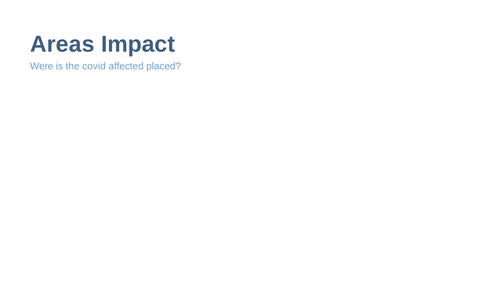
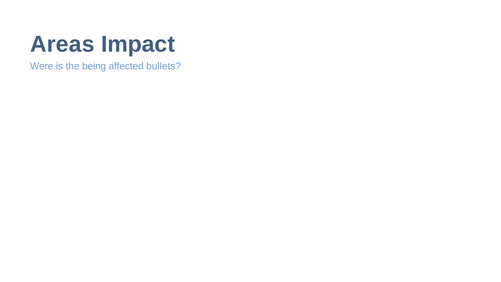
covid: covid -> being (94, 66)
placed: placed -> bullets (164, 66)
